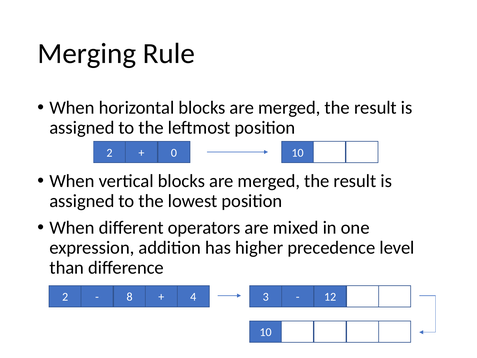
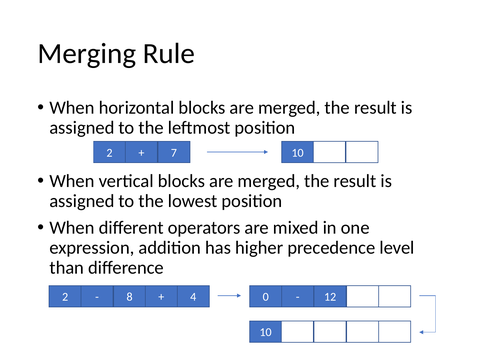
0: 0 -> 7 (174, 153)
3: 3 -> 0 (266, 297)
